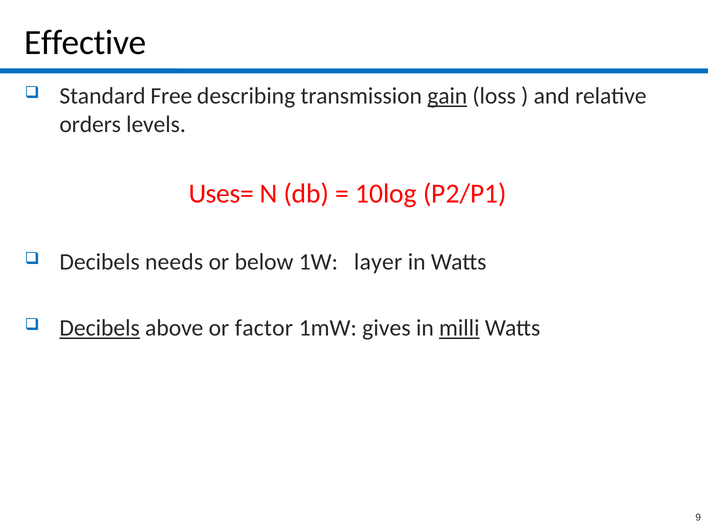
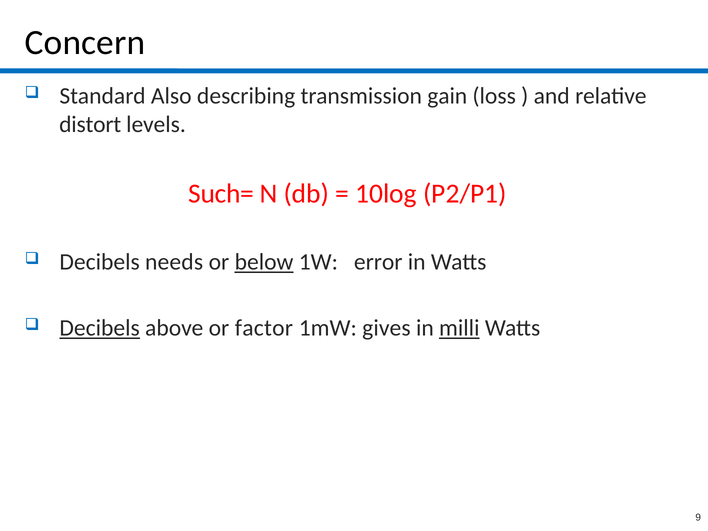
Effective: Effective -> Concern (85, 43)
Free: Free -> Also (171, 96)
gain underline: present -> none (447, 96)
orders: orders -> distort (90, 124)
Uses=: Uses= -> Such= (221, 194)
below underline: none -> present (264, 262)
layer: layer -> error (378, 262)
